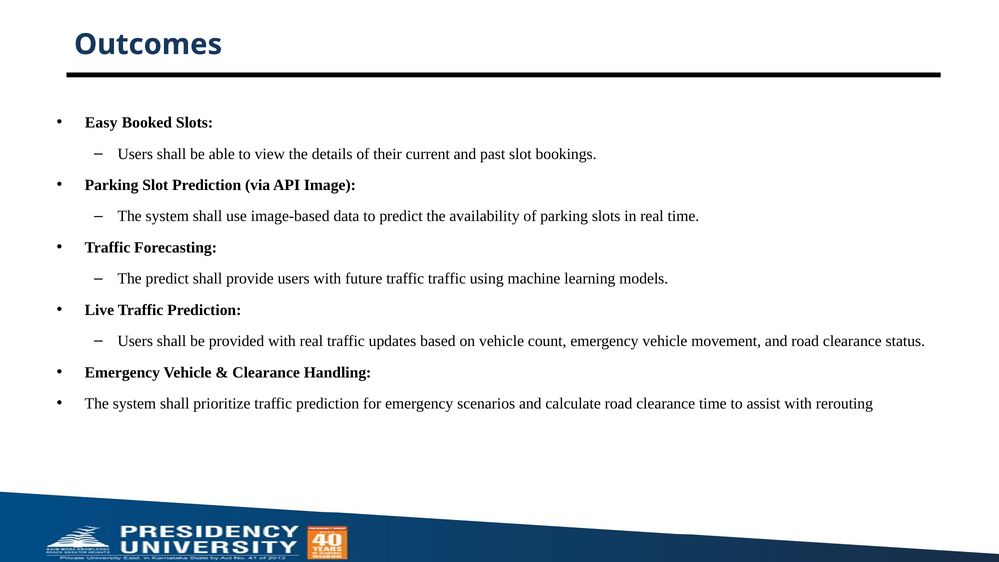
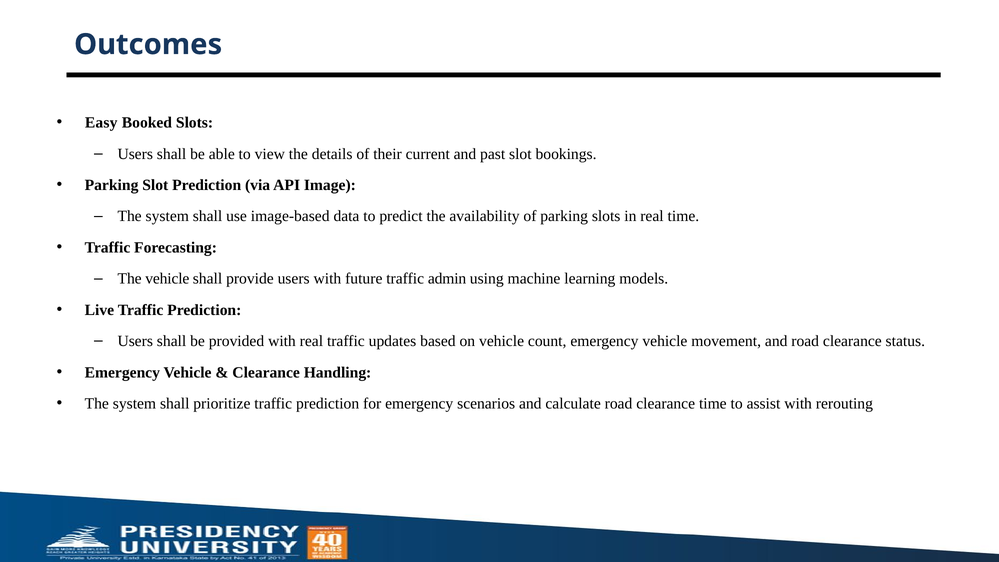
The predict: predict -> vehicle (167, 279)
traffic traffic: traffic -> admin (447, 279)
